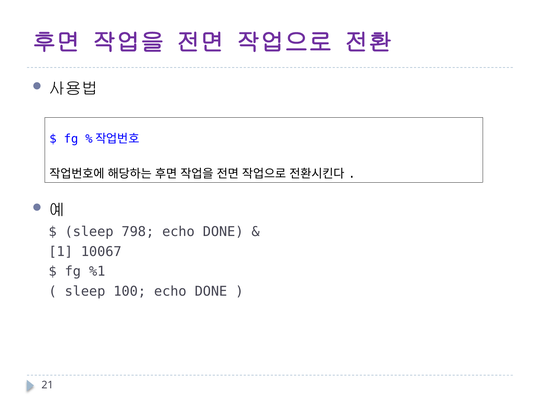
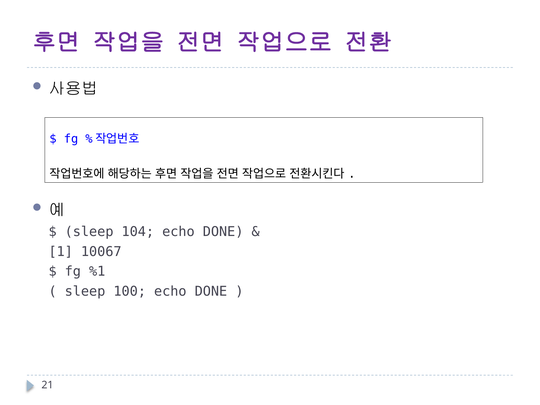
798: 798 -> 104 (138, 232)
